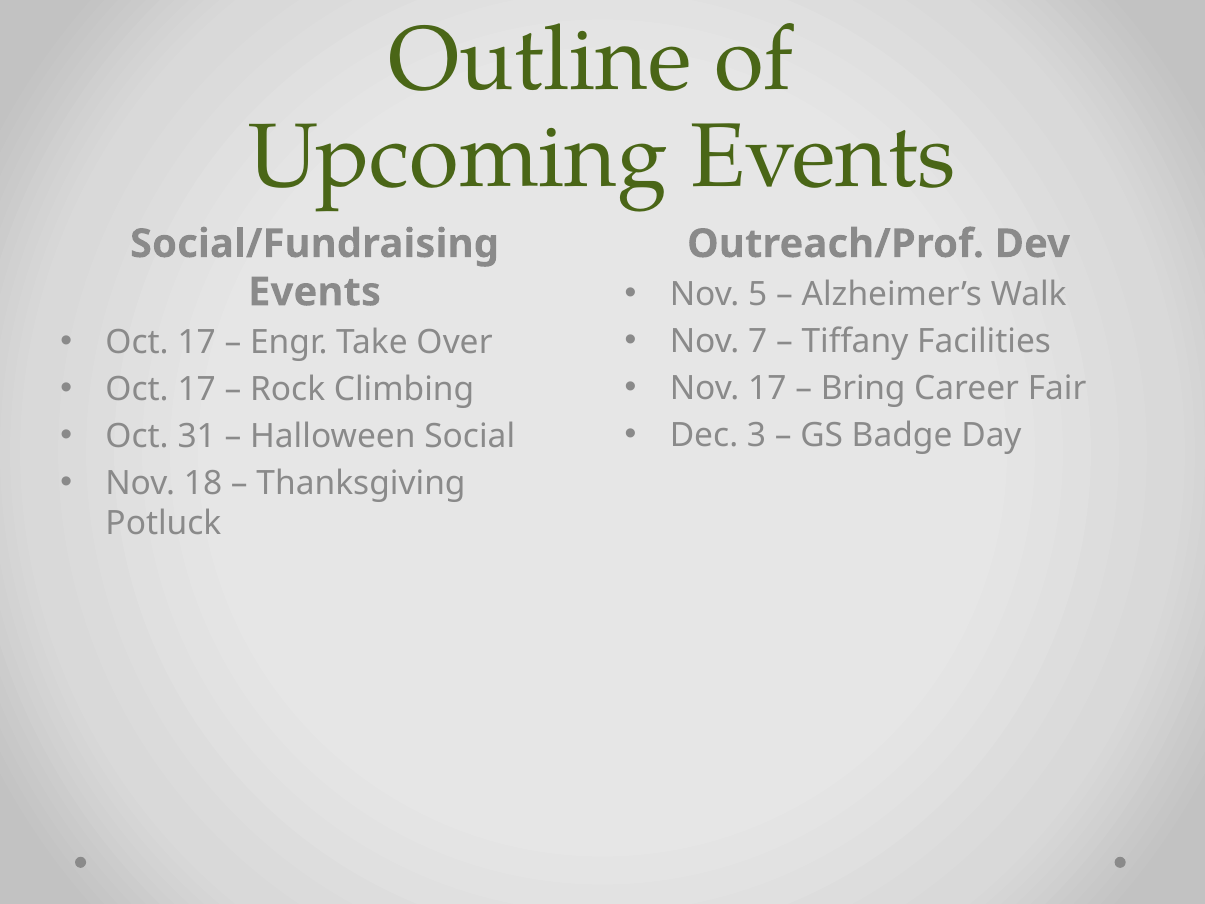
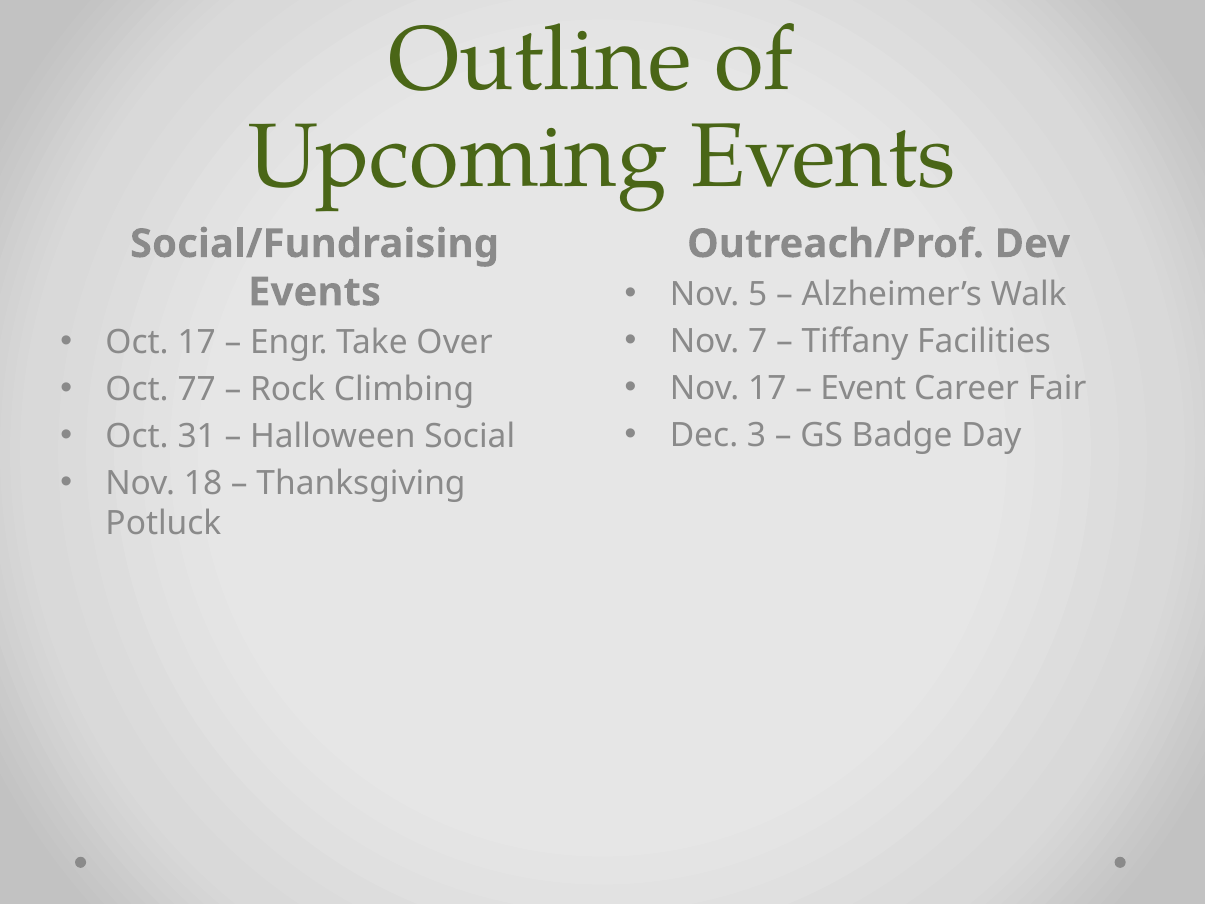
Bring: Bring -> Event (863, 388)
17: 17 -> 77 (197, 389)
